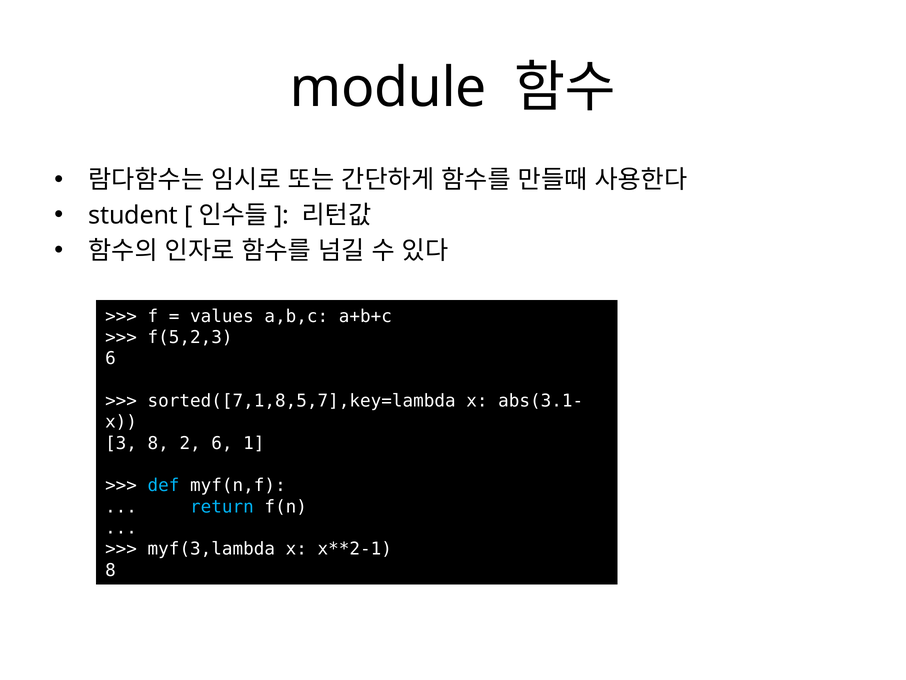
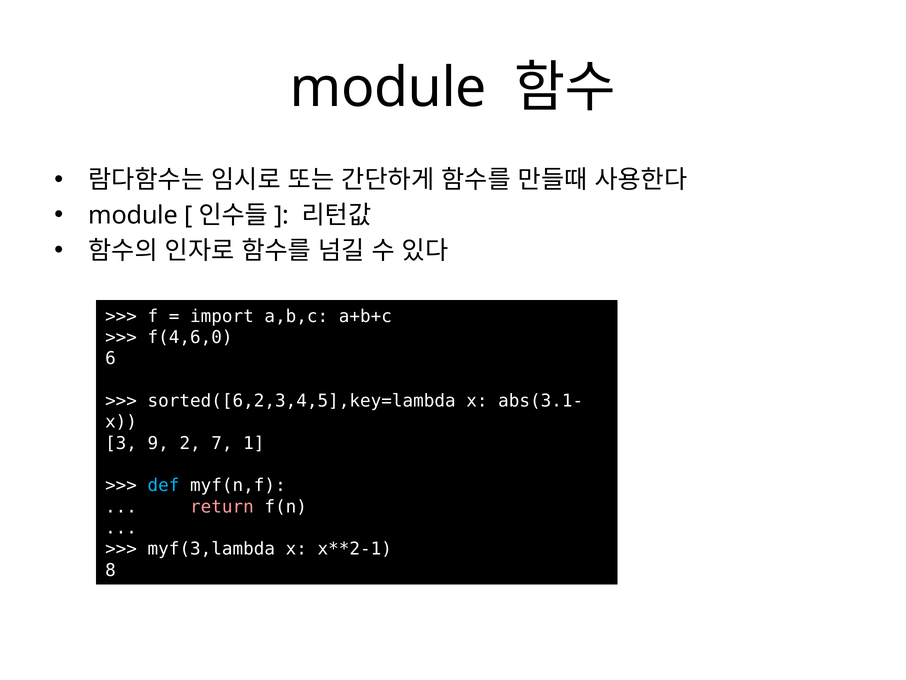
student: student -> module (133, 215)
values: values -> import (222, 316)
f(5,2,3: f(5,2,3 -> f(4,6,0 (190, 337)
sorted([7,1,8,5,7],key=lambda: sorted([7,1,8,5,7],key=lambda -> sorted([6,2,3,4,5],key=lambda (302, 401)
3 8: 8 -> 9 (158, 443)
2 6: 6 -> 7 (222, 443)
return colour: light blue -> pink (222, 506)
